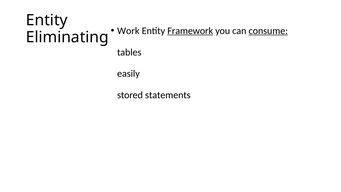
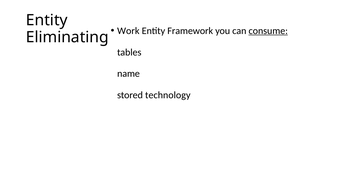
Framework underline: present -> none (190, 31)
easily: easily -> name (128, 74)
statements: statements -> technology (168, 95)
